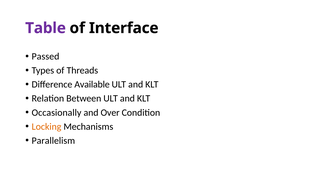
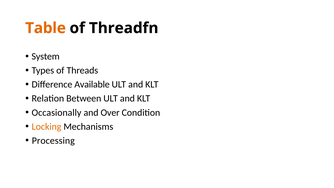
Table colour: purple -> orange (46, 28)
Interface: Interface -> Threadfn (124, 28)
Passed: Passed -> System (46, 56)
Parallelism: Parallelism -> Processing (53, 140)
